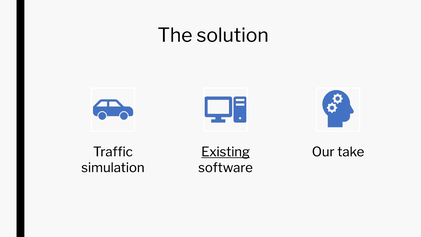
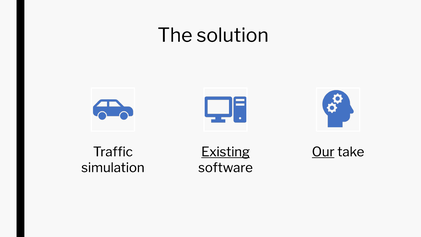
Our underline: none -> present (323, 152)
